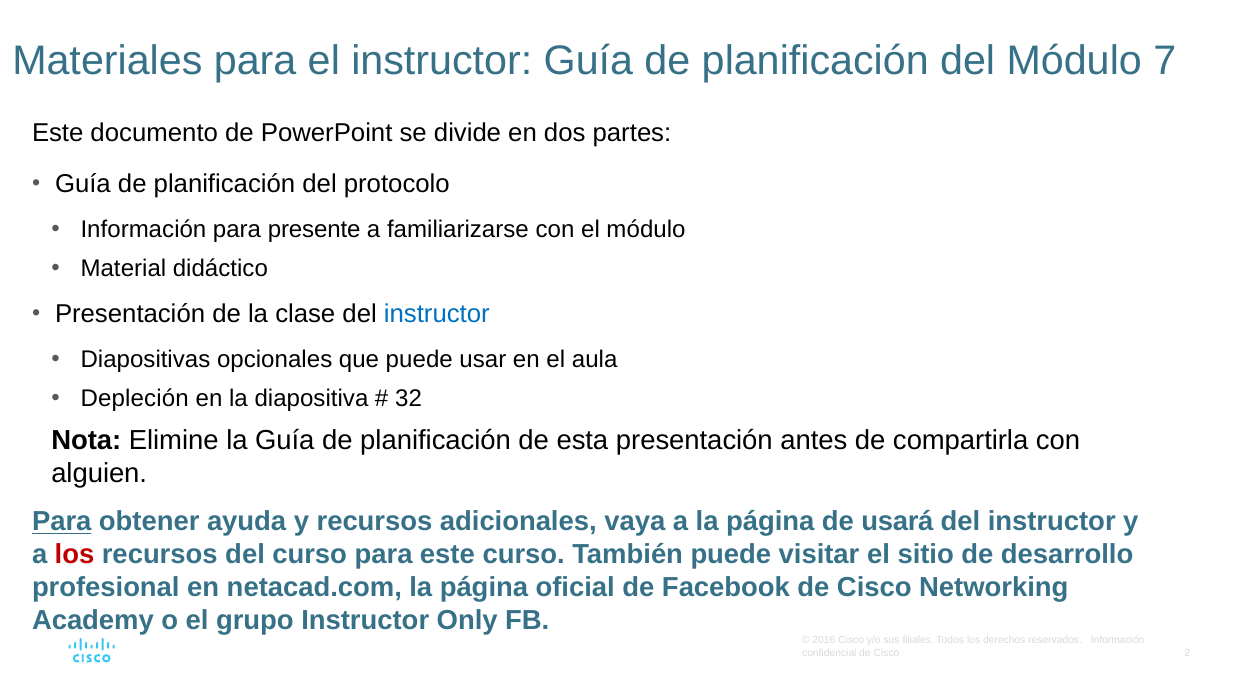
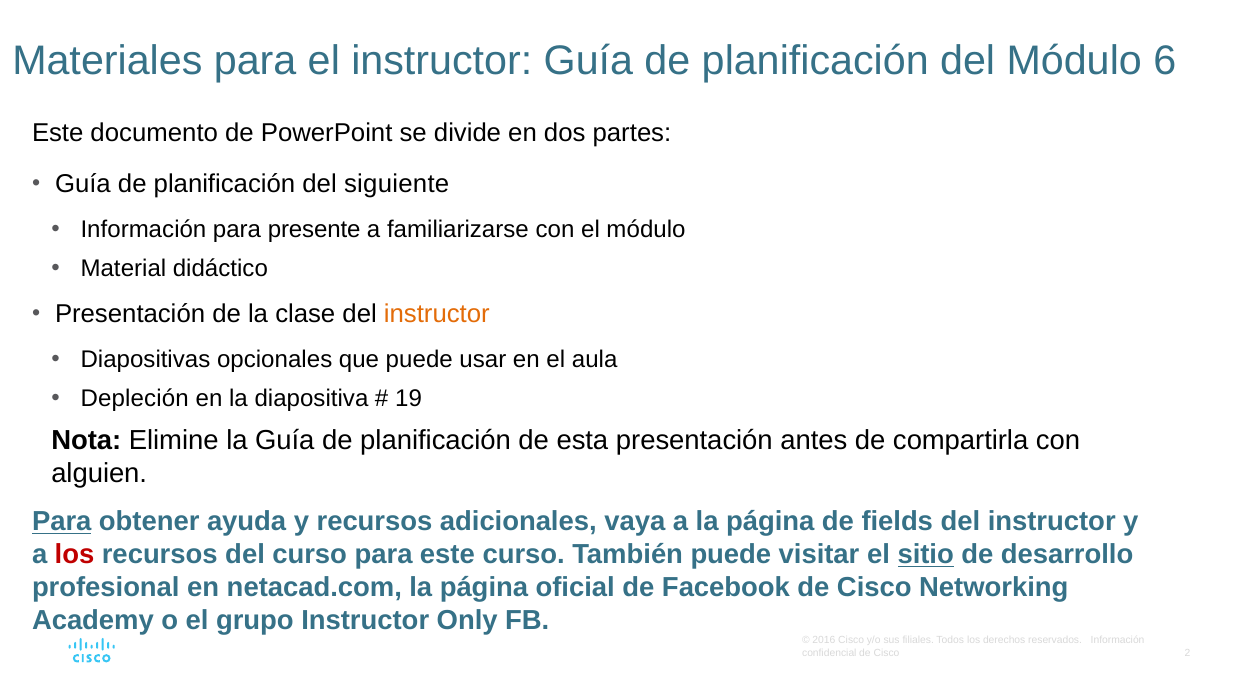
7: 7 -> 6 (1165, 61)
protocolo: protocolo -> siguiente (397, 184)
instructor colour: blue -> orange (437, 314)
32: 32 -> 19 (409, 399)
usará: usará -> fields (897, 522)
sitio underline: none -> present (926, 555)
